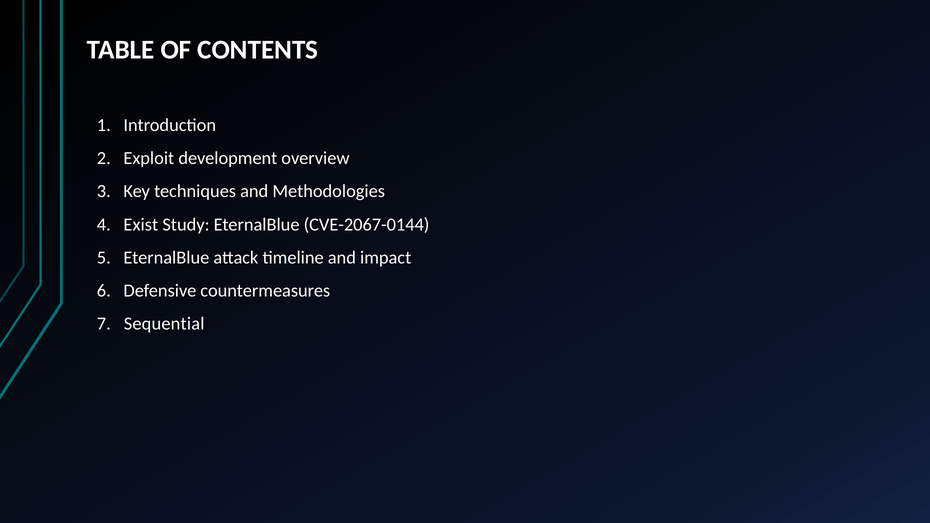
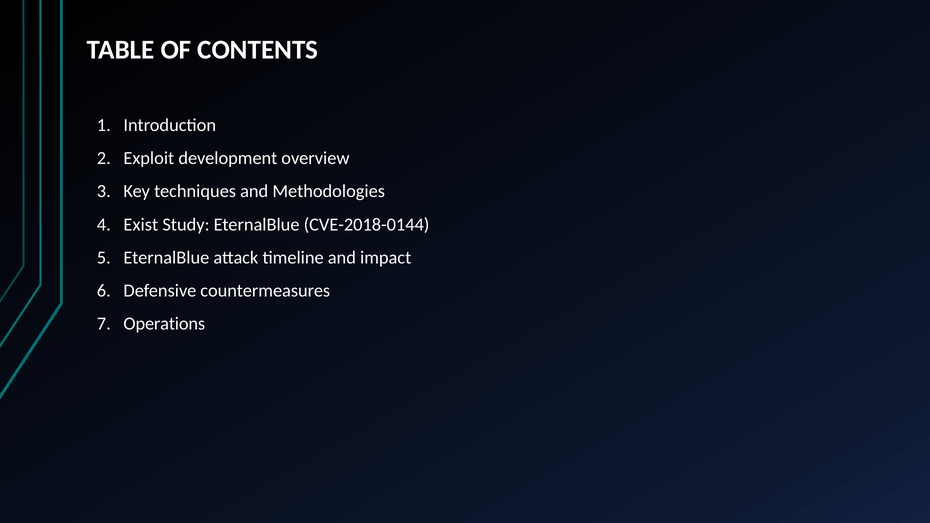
CVE-2067-0144: CVE-2067-0144 -> CVE-2018-0144 (367, 225)
Sequential: Sequential -> Operations (164, 324)
